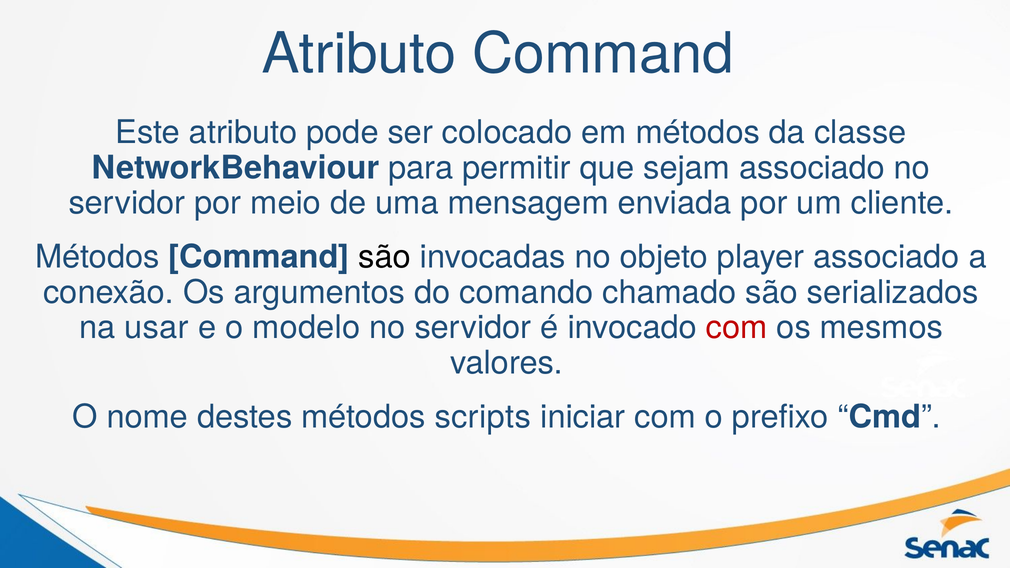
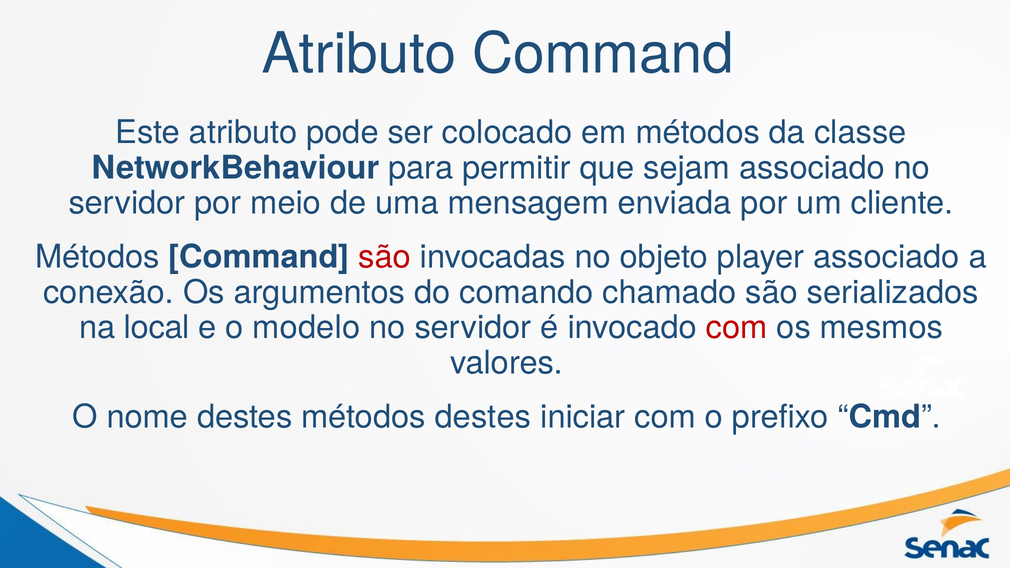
são colour: black -> red (385, 257)
usar: usar -> local (157, 328)
métodos scripts: scripts -> destes (483, 417)
